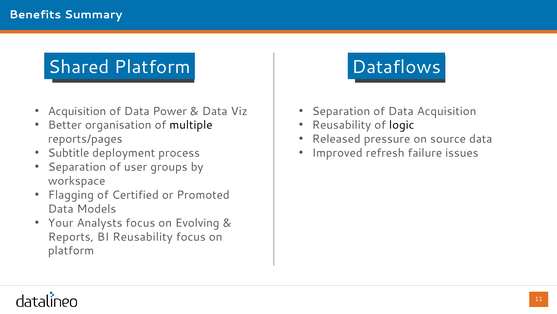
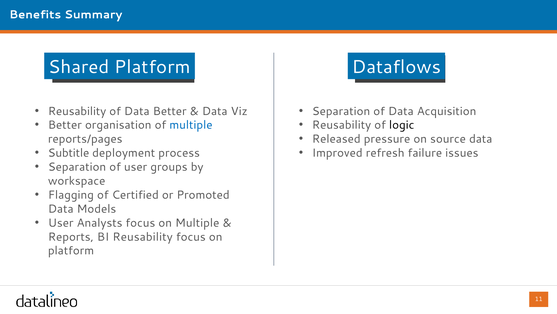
Acquisition: Acquisition -> Reusability (77, 111)
Data Power: Power -> Better (170, 111)
multiple colour: black -> blue (191, 125)
Your: Your -> User (61, 222)
on Evolving: Evolving -> Multiple (197, 222)
